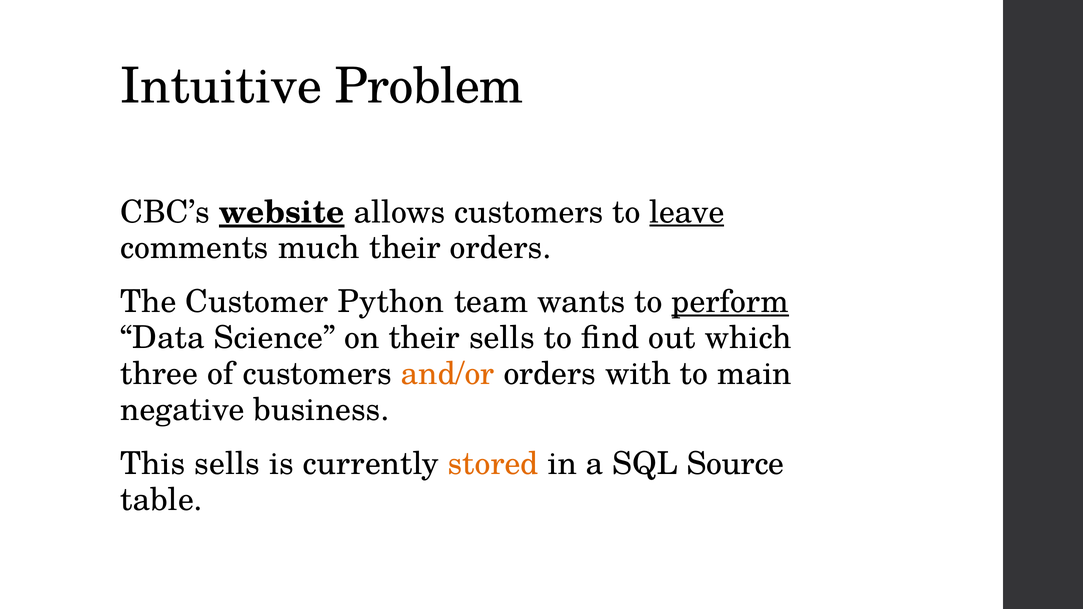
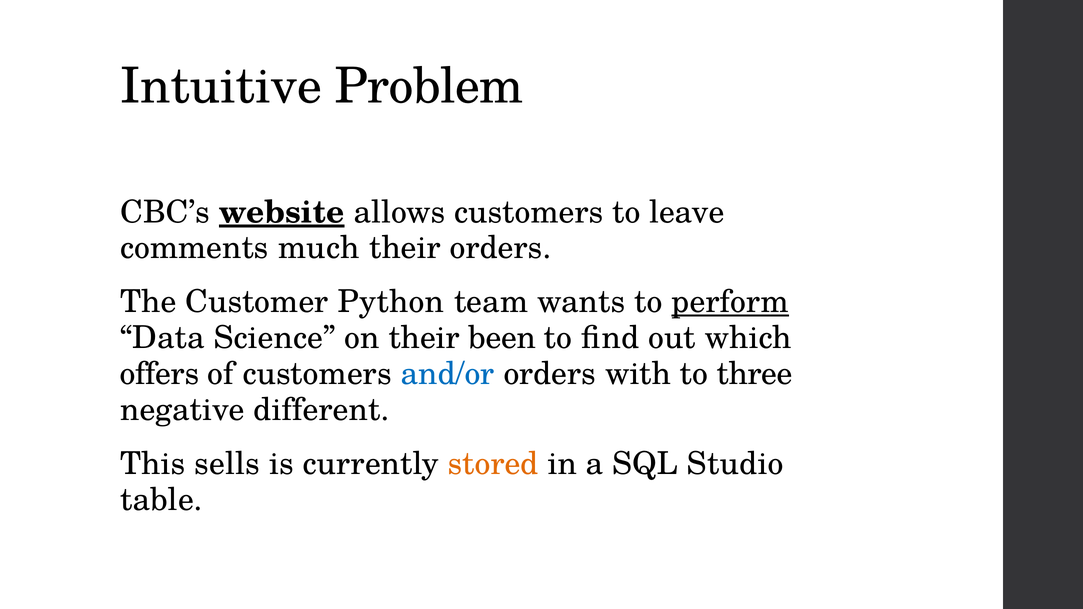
leave underline: present -> none (687, 212)
their sells: sells -> been (502, 338)
three: three -> offers (159, 374)
and/or colour: orange -> blue (447, 374)
main: main -> three (755, 374)
business: business -> different (321, 410)
Source: Source -> Studio (735, 464)
